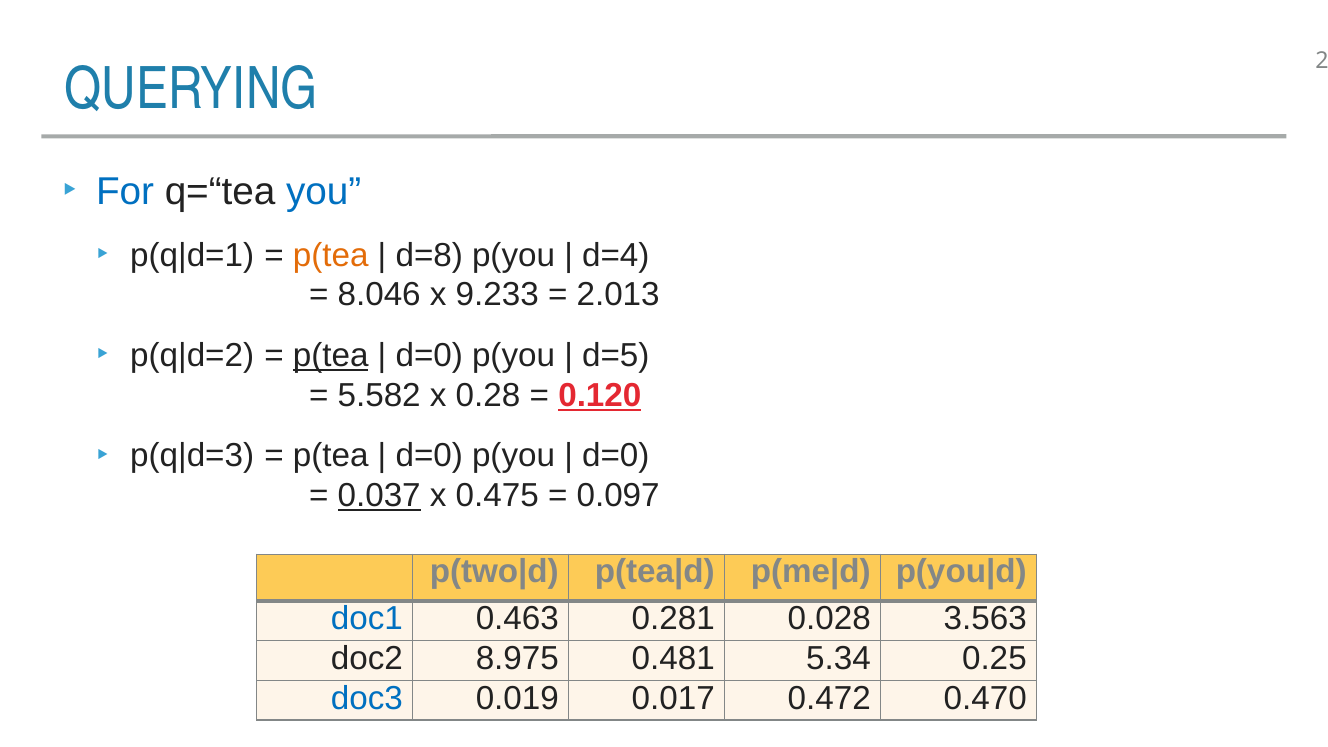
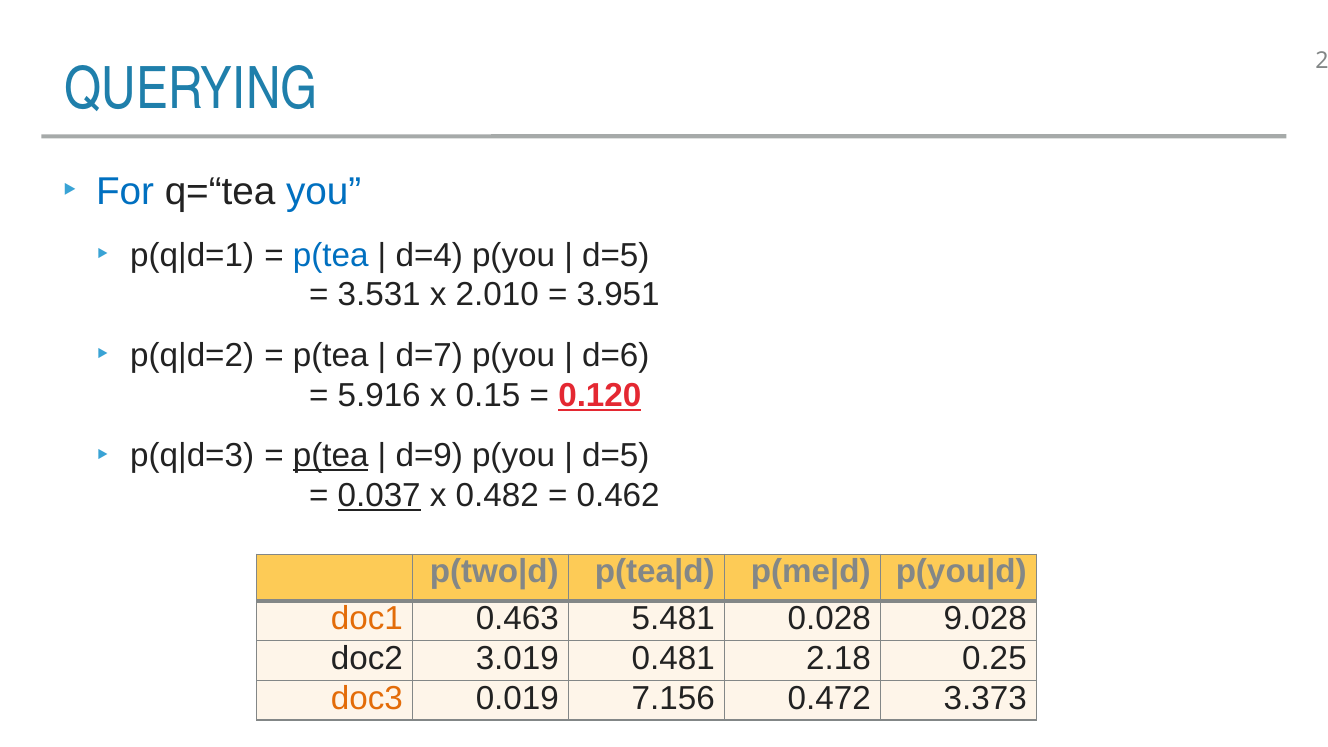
p(tea colour: orange -> blue (331, 255)
d=8: d=8 -> d=4 (429, 255)
d=4: d=4 -> d=5 (616, 255)
8.046: 8.046 -> 3.531 (379, 295)
9.233: 9.233 -> 2.010 (497, 295)
2.013: 2.013 -> 3.951 (618, 295)
p(tea underline: present -> none (331, 355)
d=0: d=0 -> d=7 (429, 355)
d=5: d=5 -> d=6 (616, 355)
5.582: 5.582 -> 5.916 (379, 395)
0.28: 0.28 -> 0.15 (488, 395)
p(tea underline: none -> present (331, 456)
d=0: d=0 -> d=9 (429, 456)
d=0: d=0 -> d=5 (616, 456)
0.475: 0.475 -> 0.482 (497, 496)
0.097: 0.097 -> 0.462 (618, 496)
doc1 colour: blue -> orange (367, 619)
0.281: 0.281 -> 5.481 (673, 619)
3.563: 3.563 -> 9.028 (985, 619)
8.975: 8.975 -> 3.019 (517, 659)
5.34: 5.34 -> 2.18 (838, 659)
doc3 colour: blue -> orange (367, 698)
0.017: 0.017 -> 7.156 (673, 698)
0.470: 0.470 -> 3.373 (985, 698)
